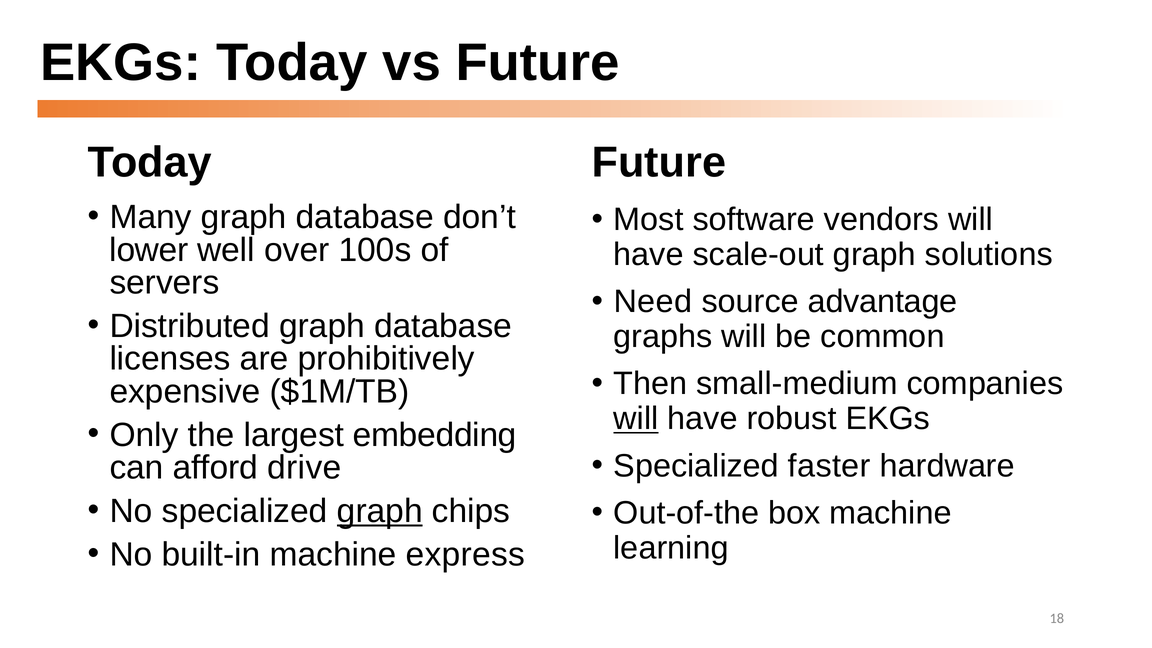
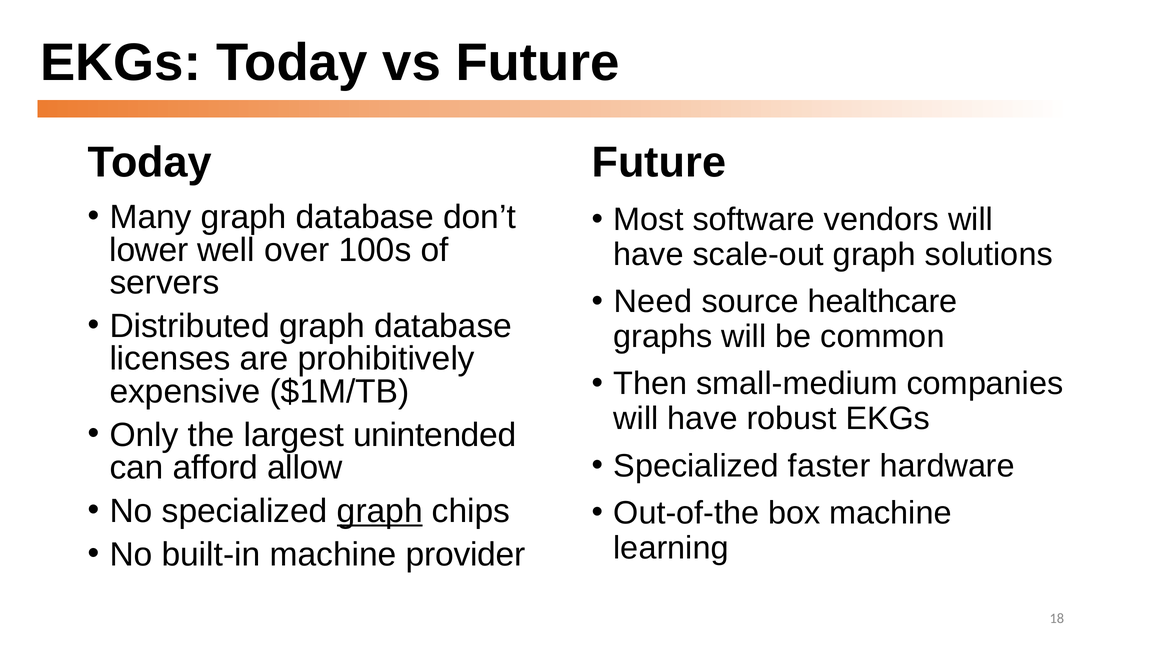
advantage: advantage -> healthcare (883, 302)
will underline: present -> none (636, 419)
embedding: embedding -> unintended (435, 435)
drive: drive -> allow (305, 468)
express: express -> provider (466, 555)
